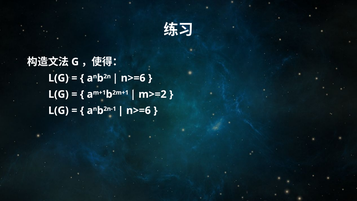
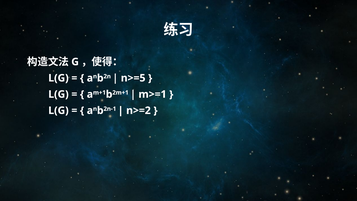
n>=6: n>=6 -> n>=5 (133, 78)
m>=2: m>=2 -> m>=1 (153, 94)
n>=6: n>=6 -> n>=2 (138, 110)
